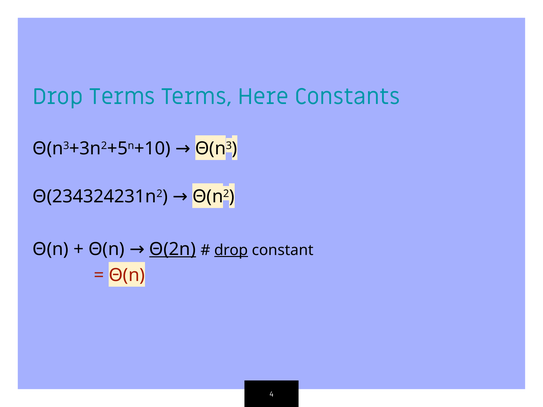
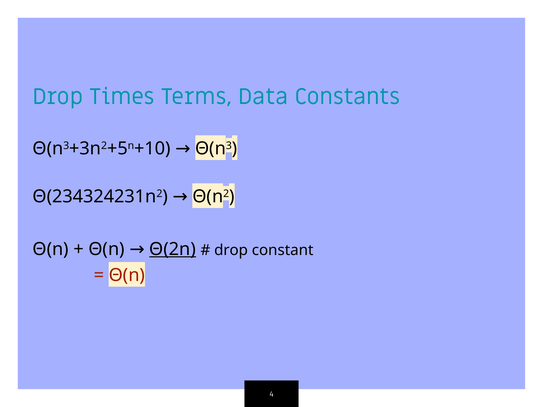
Drop Terms: Terms -> Times (122, 97)
Here: Here -> Data (263, 97)
drop underline: present -> none (231, 250)
